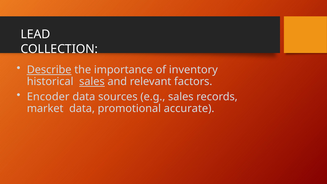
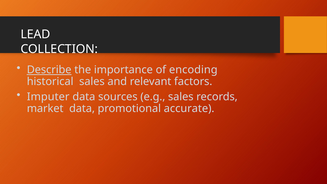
inventory: inventory -> encoding (193, 70)
sales underline: present -> none (92, 82)
Encoder: Encoder -> Imputer (48, 97)
